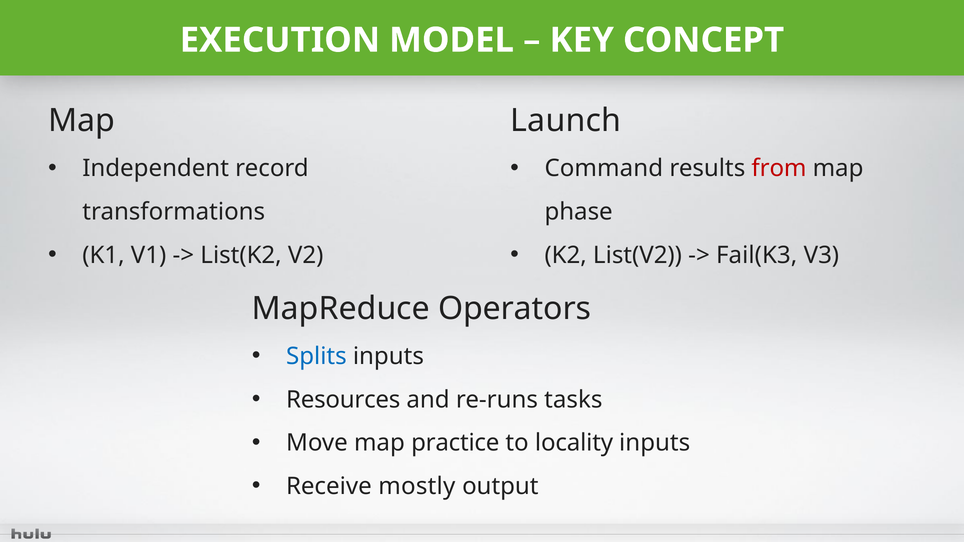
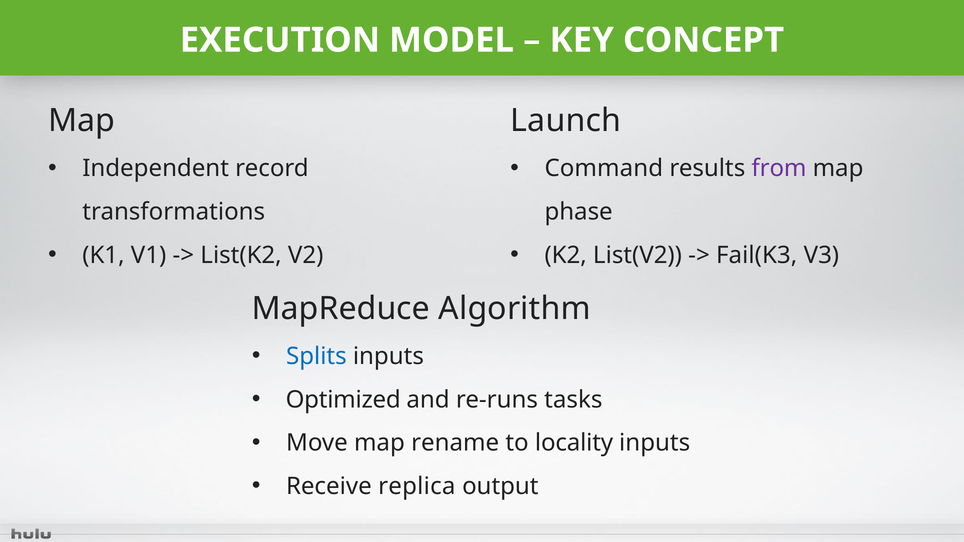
from colour: red -> purple (779, 168)
Operators: Operators -> Algorithm (515, 309)
Resources: Resources -> Optimized (343, 400)
practice: practice -> rename (455, 443)
mostly: mostly -> replica (417, 487)
